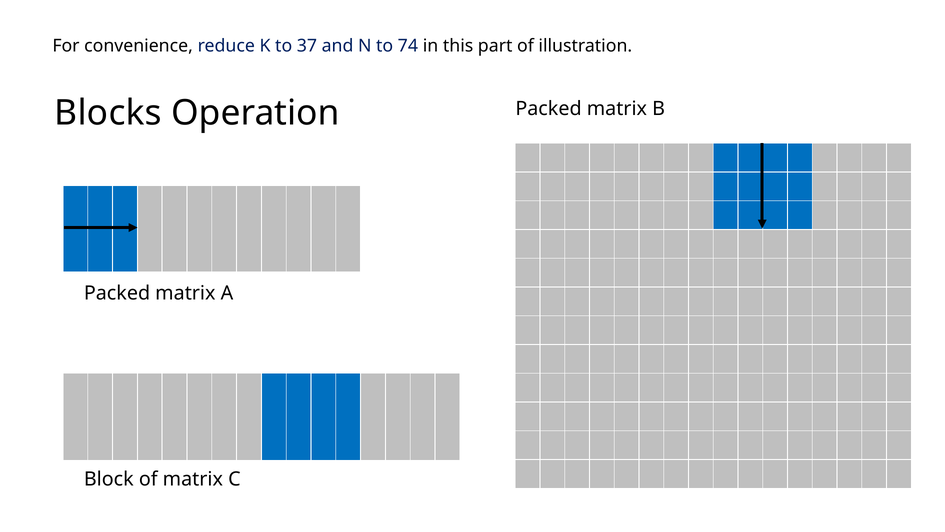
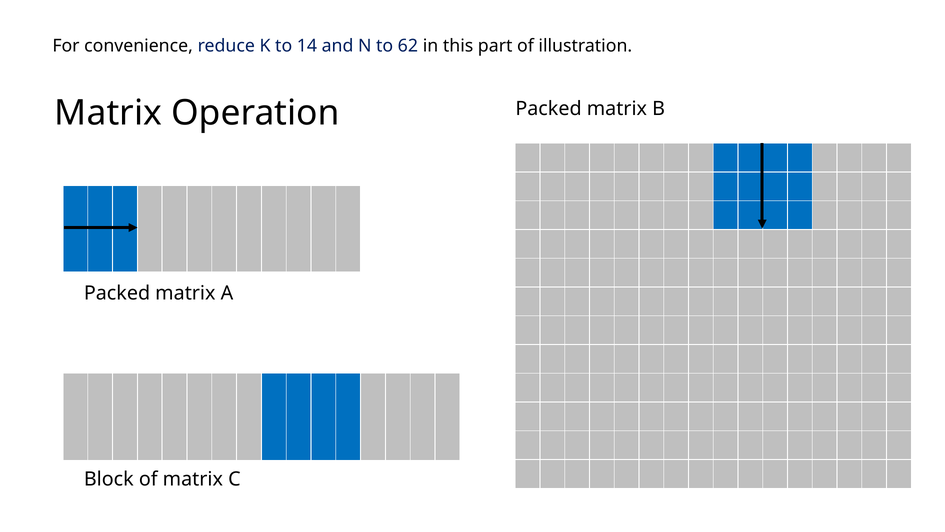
37: 37 -> 14 (307, 46)
74: 74 -> 62 (408, 46)
Blocks: Blocks -> Matrix (108, 113)
